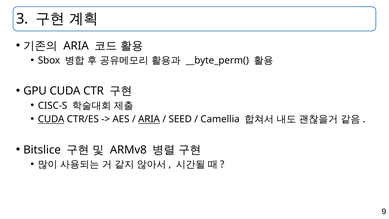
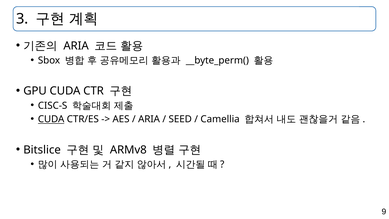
ARIA underline: present -> none (149, 119)
